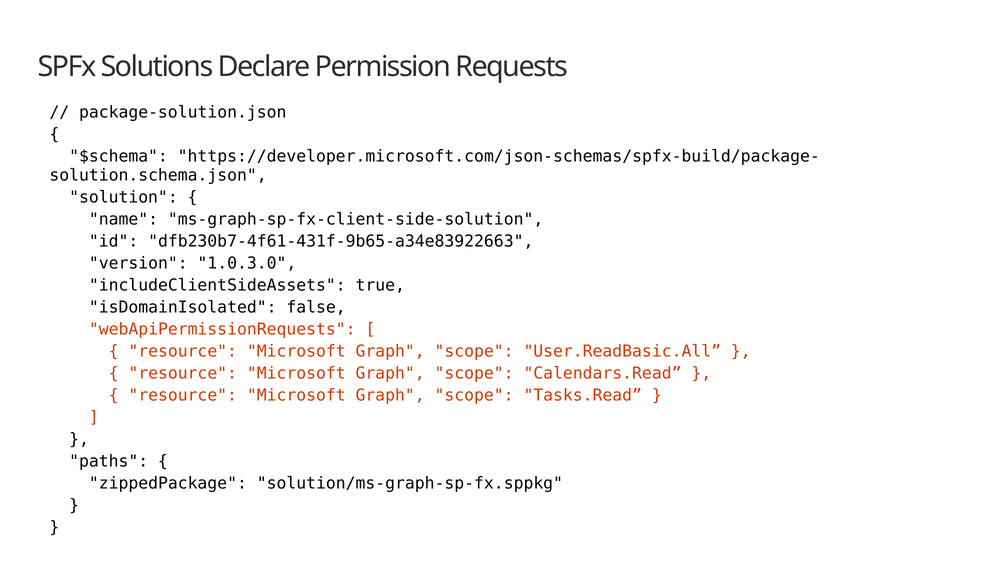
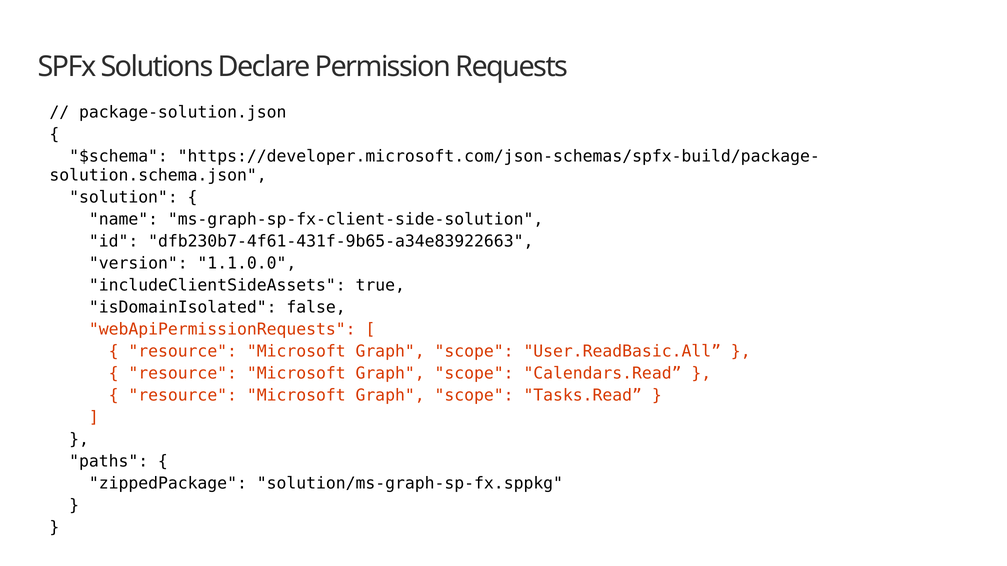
1.0.3.0: 1.0.3.0 -> 1.1.0.0 (247, 263)
